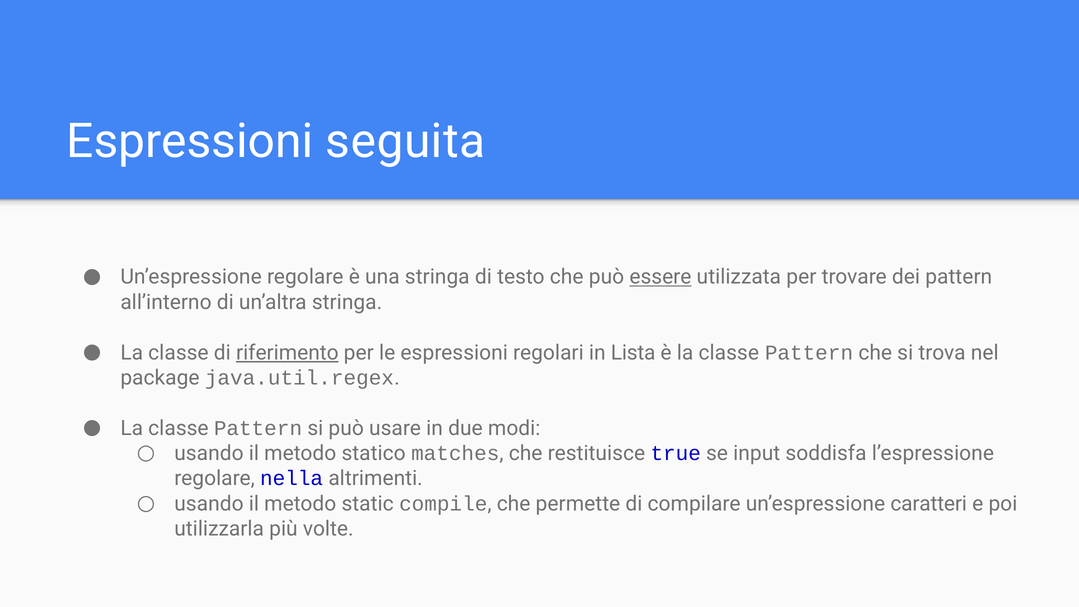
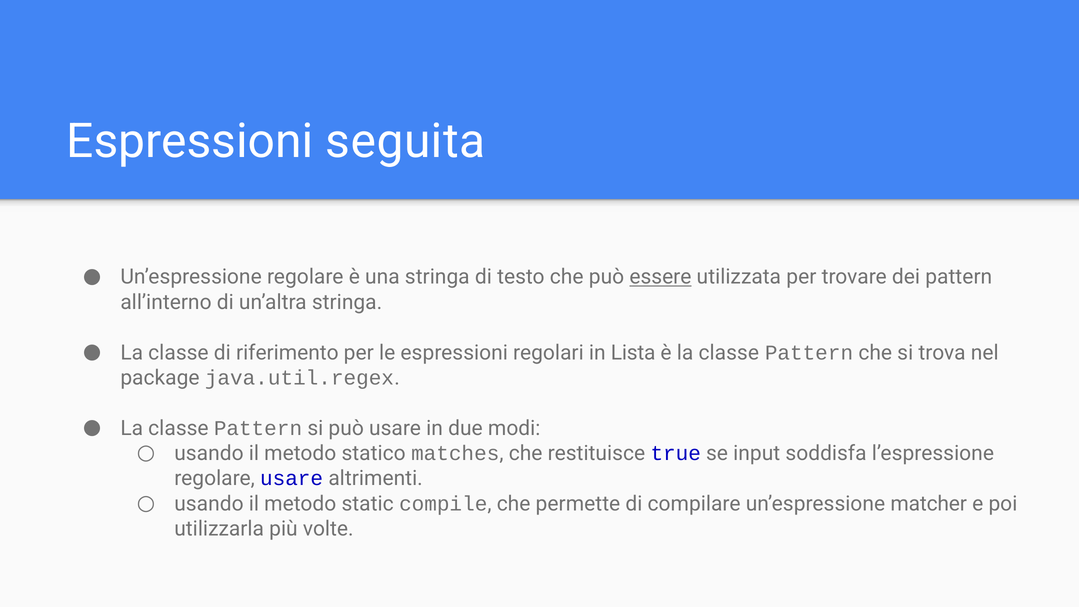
riferimento underline: present -> none (287, 353)
regolare nella: nella -> usare (292, 479)
caratteri: caratteri -> matcher (929, 504)
